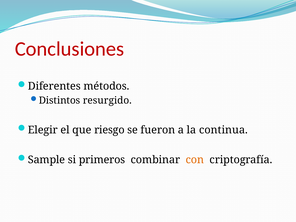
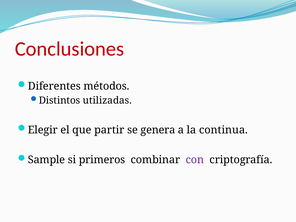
resurgido: resurgido -> utilizadas (107, 100)
riesgo: riesgo -> partir (109, 130)
fueron: fueron -> genera (158, 130)
con colour: orange -> purple (195, 160)
